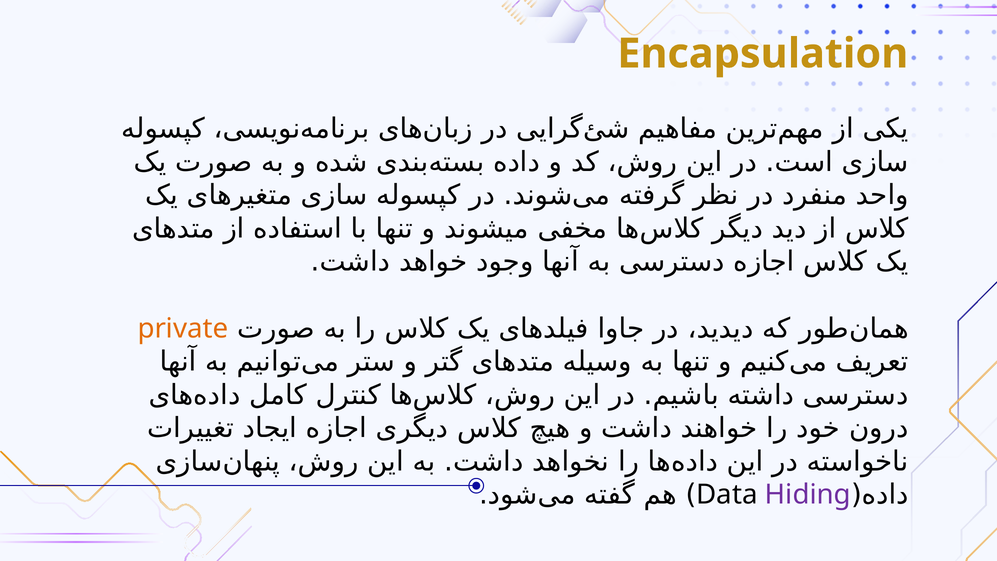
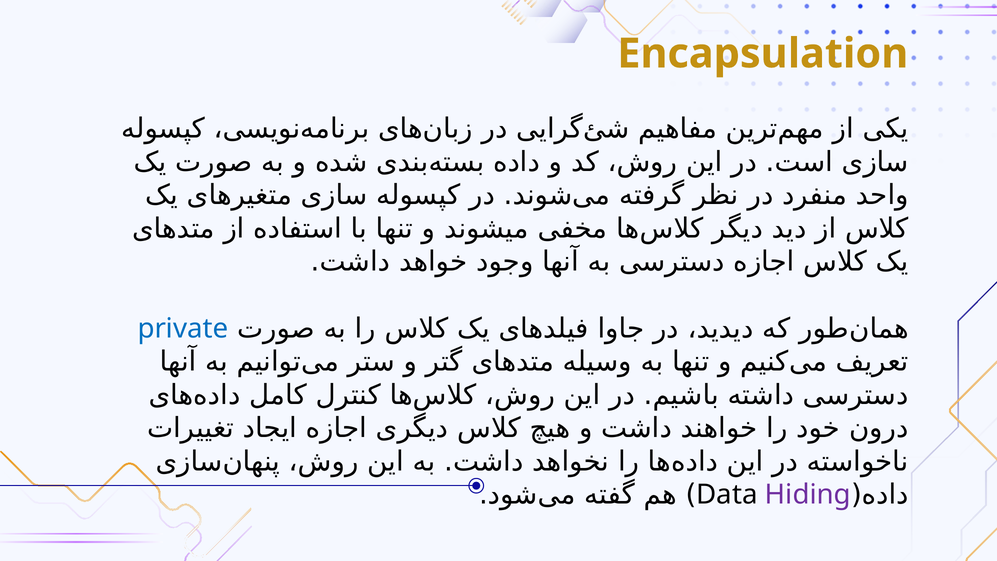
private colour: orange -> blue (183, 328)
